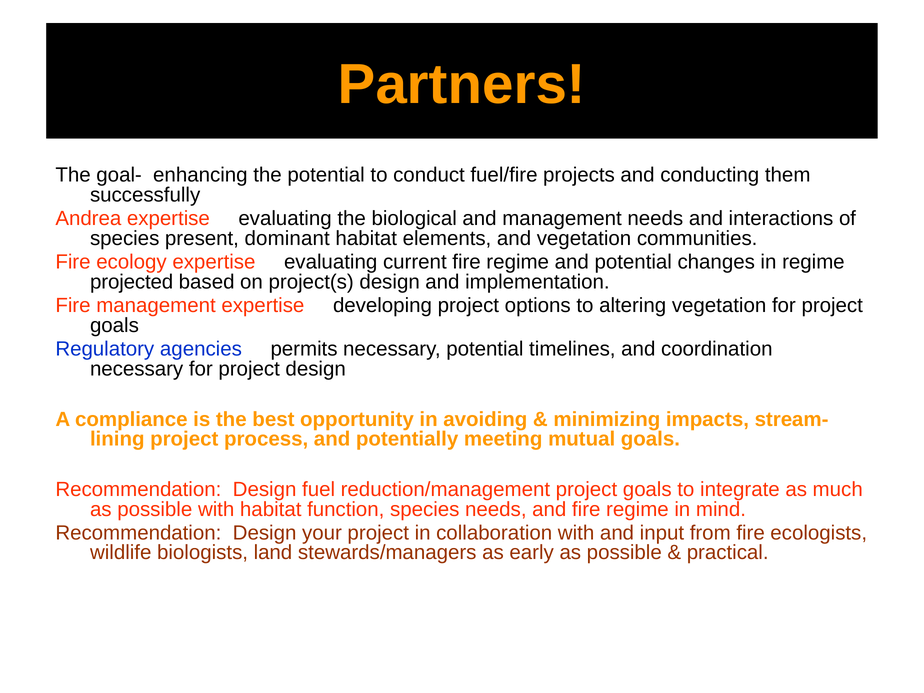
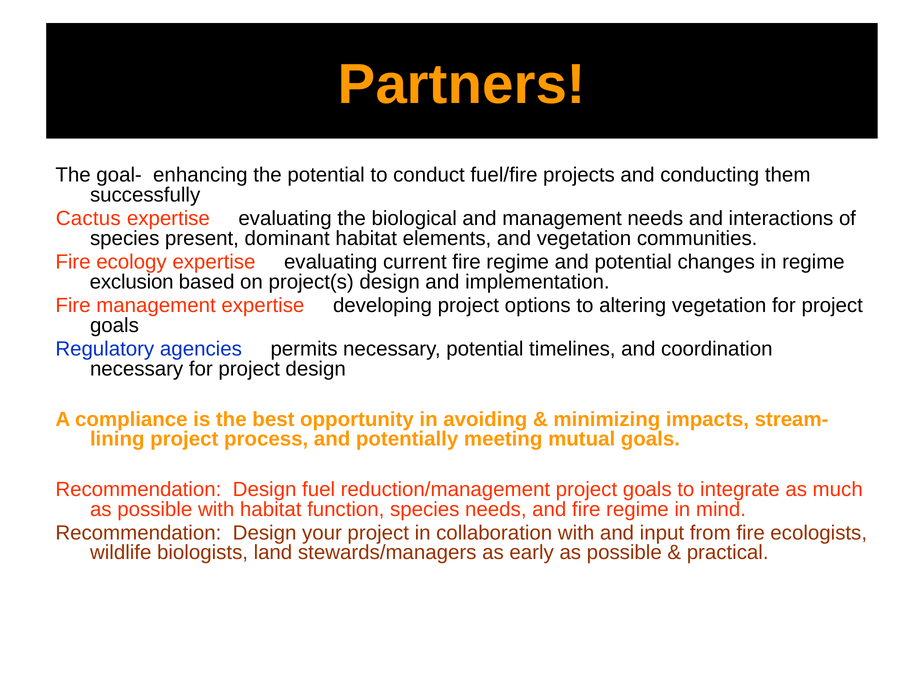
Andrea: Andrea -> Cactus (88, 219)
projected: projected -> exclusion (132, 282)
